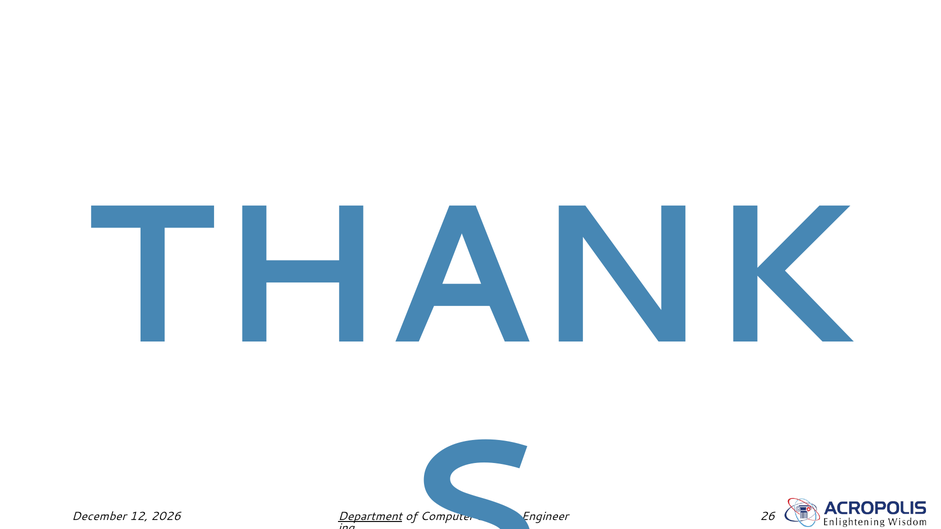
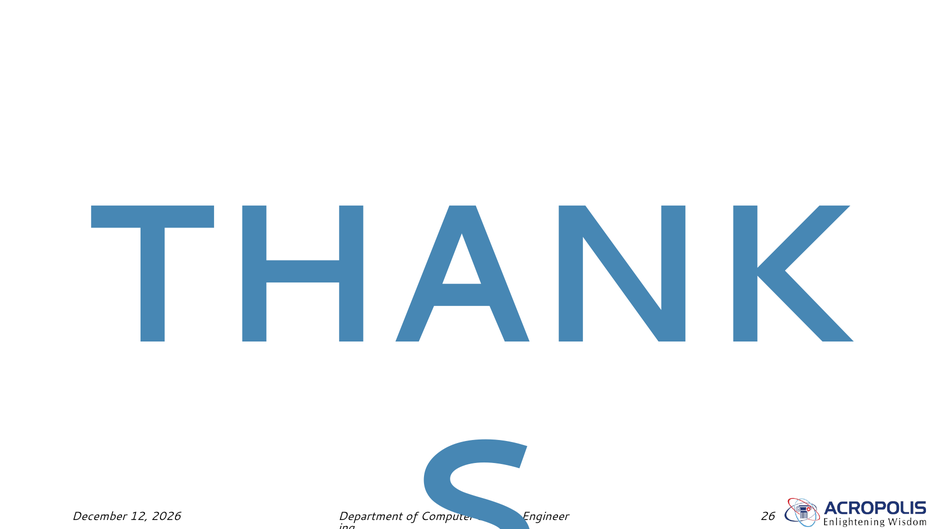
Department underline: present -> none (370, 517)
